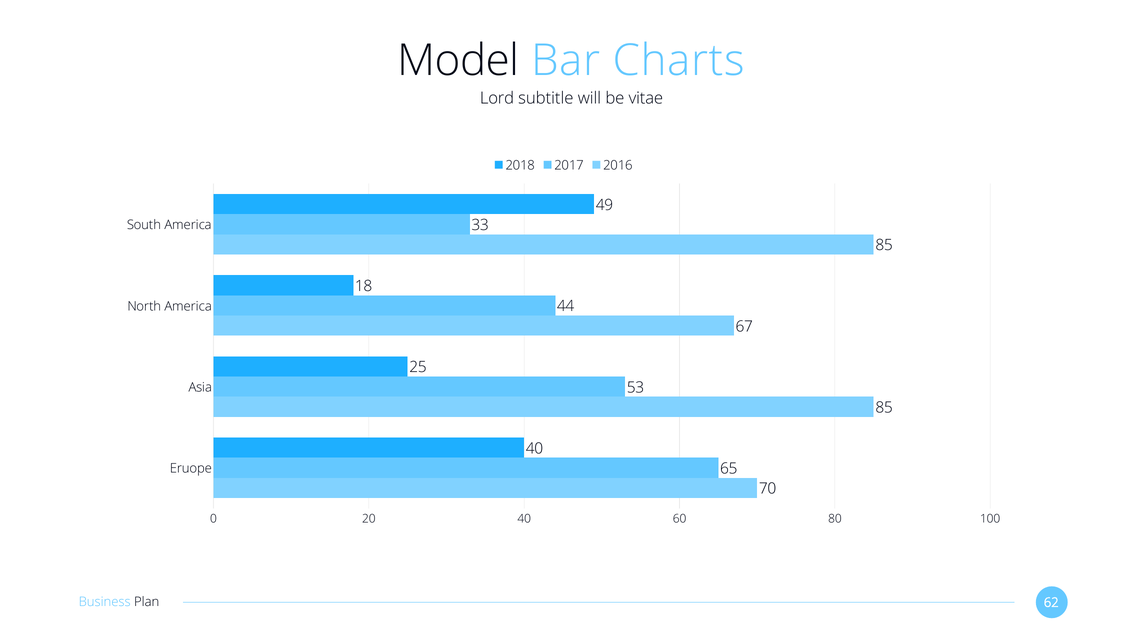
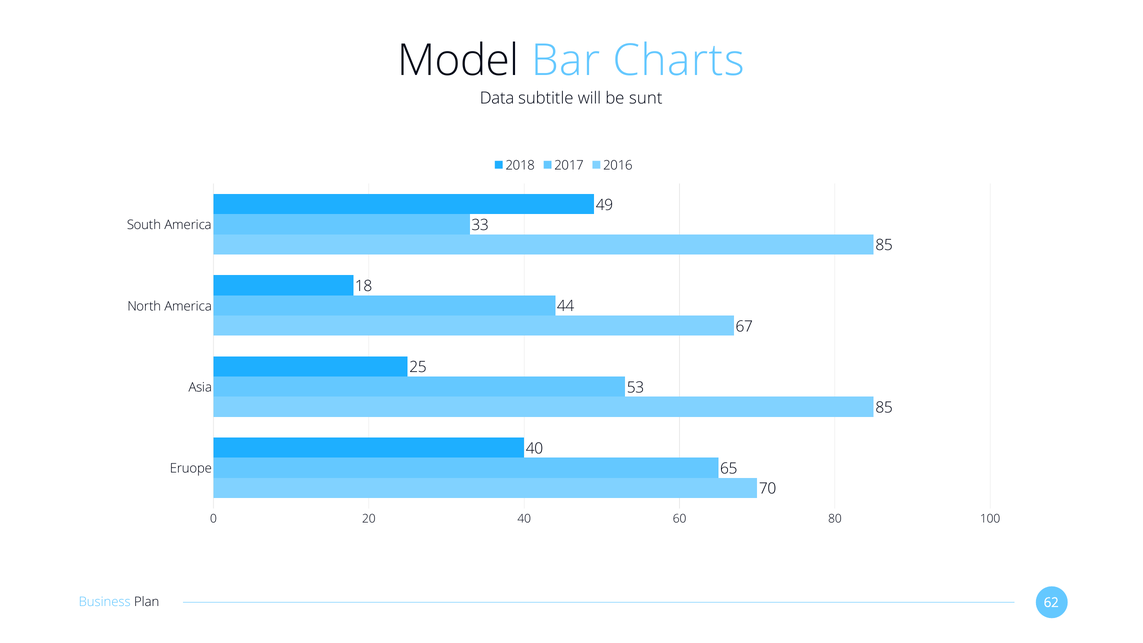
Lord: Lord -> Data (497, 98)
vitae: vitae -> sunt (646, 98)
